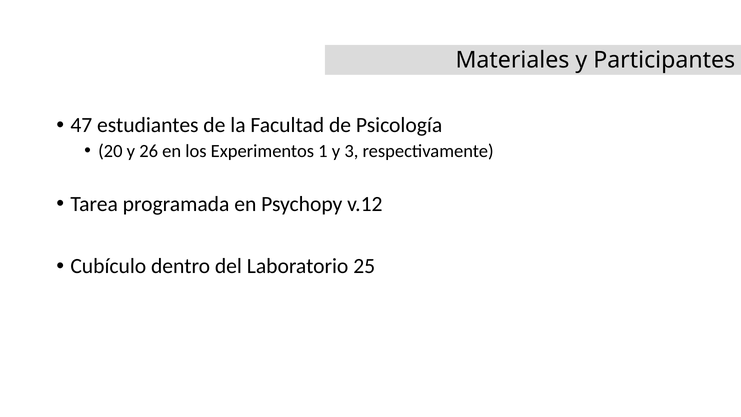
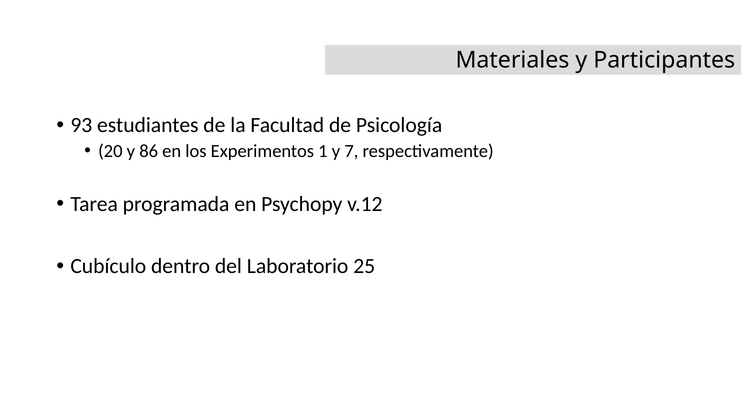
47: 47 -> 93 (81, 125)
26: 26 -> 86 (149, 151)
3: 3 -> 7 (351, 151)
